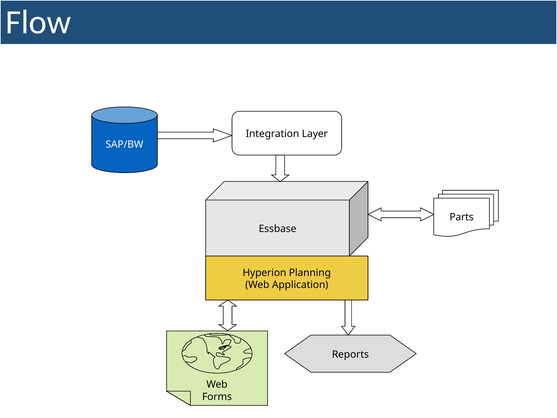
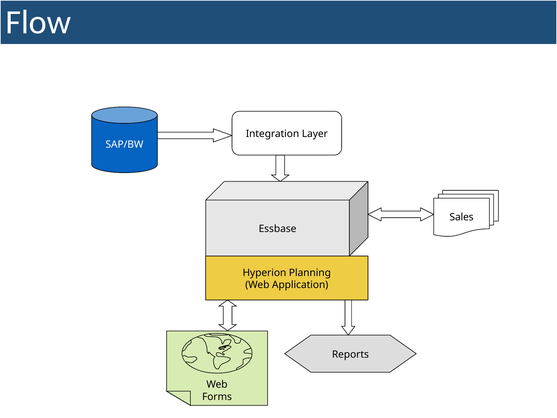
Parts: Parts -> Sales (462, 217)
